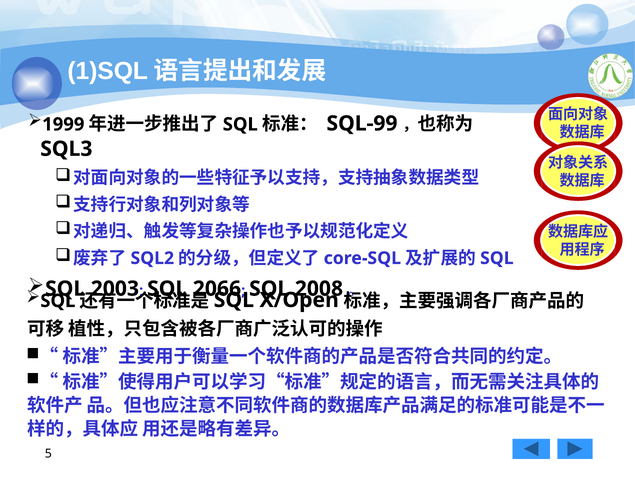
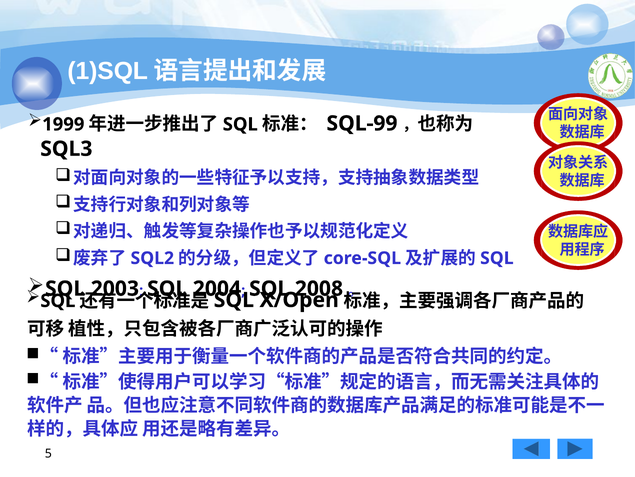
2066: 2066 -> 2004 (217, 288)
